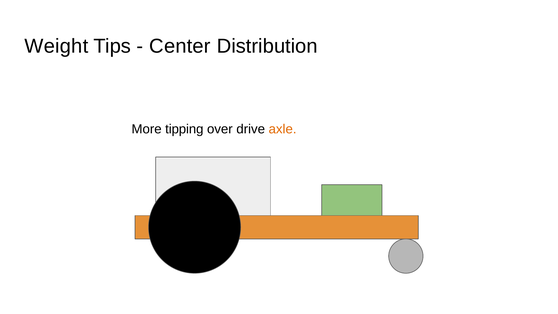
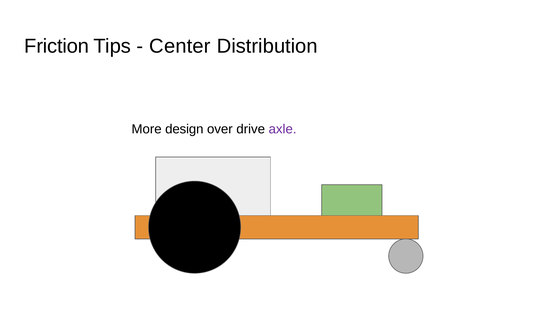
Weight: Weight -> Friction (57, 46)
tipping: tipping -> design (184, 129)
axle colour: orange -> purple (283, 129)
